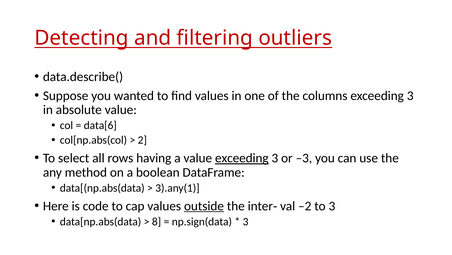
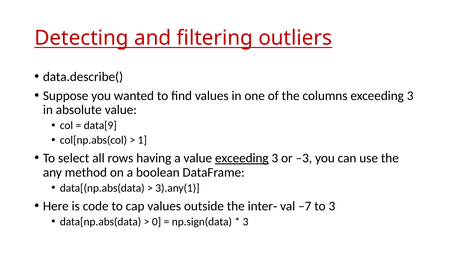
data[6: data[6 -> data[9 (100, 125)
2: 2 -> 1 (142, 140)
outside underline: present -> none (204, 205)
–2: –2 -> –7 (305, 205)
8: 8 -> 0 (157, 221)
